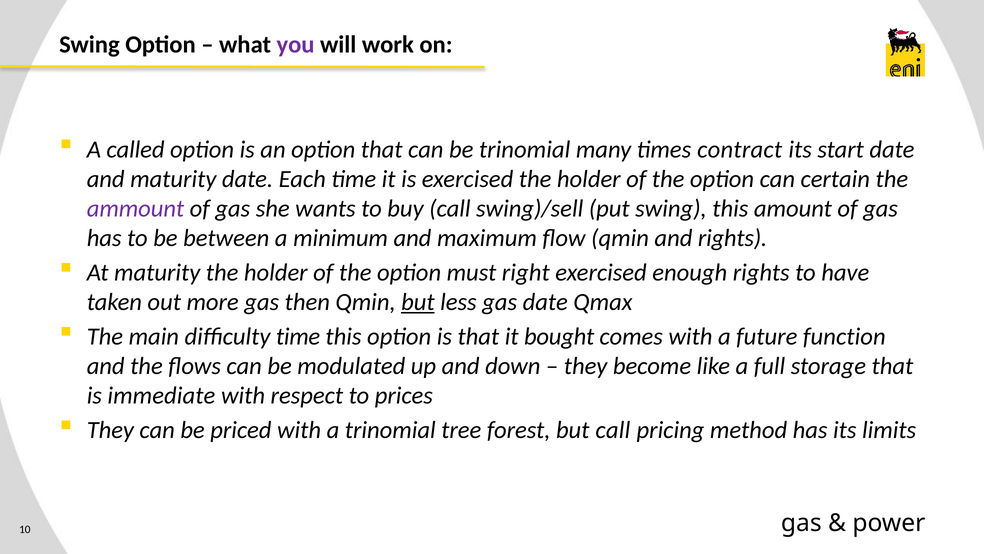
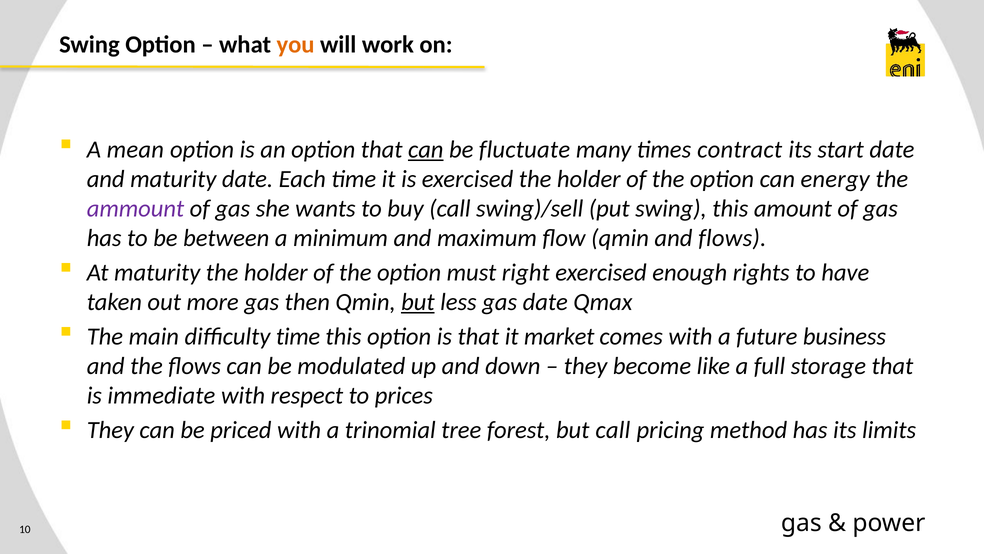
you colour: purple -> orange (296, 45)
called: called -> mean (135, 149)
can underline: none -> present (426, 149)
be trinomial: trinomial -> fluctuate (525, 149)
certain: certain -> energy (835, 179)
and rights: rights -> flows (732, 238)
bought: bought -> market (559, 336)
function: function -> business (844, 336)
